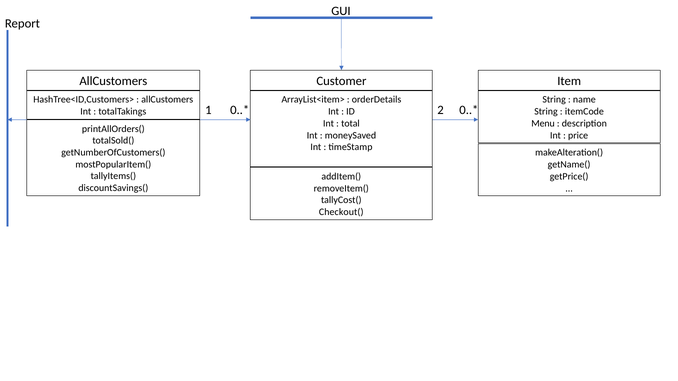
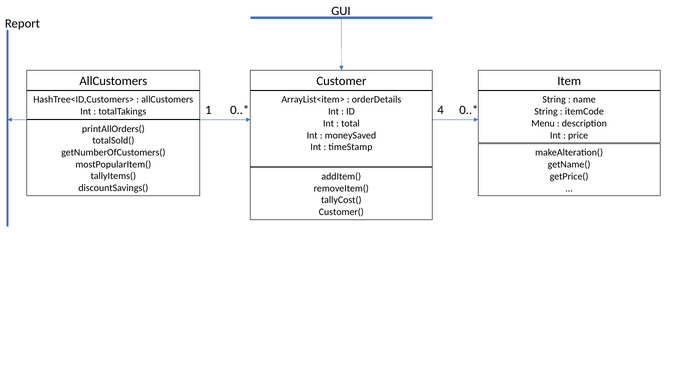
2: 2 -> 4 (441, 110)
Checkout(: Checkout( -> Customer( (341, 212)
